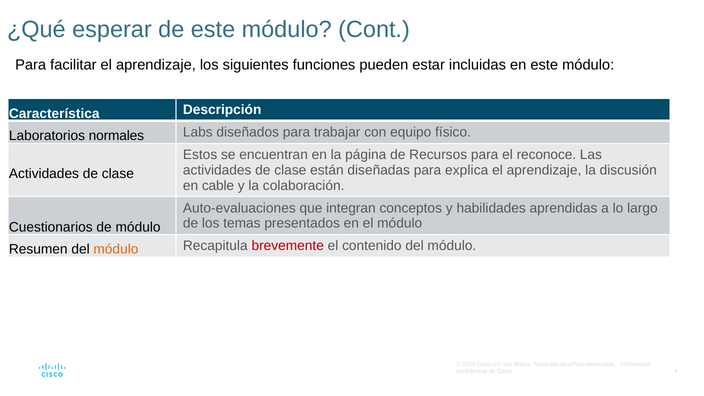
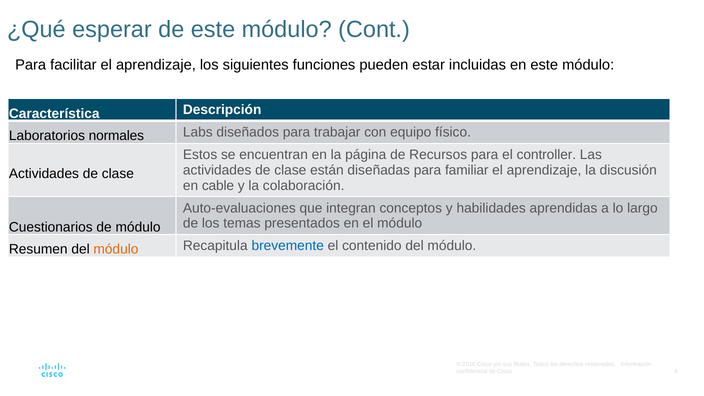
reconoce: reconoce -> controller (546, 155)
explica: explica -> familiar (467, 170)
brevemente colour: red -> blue (288, 246)
